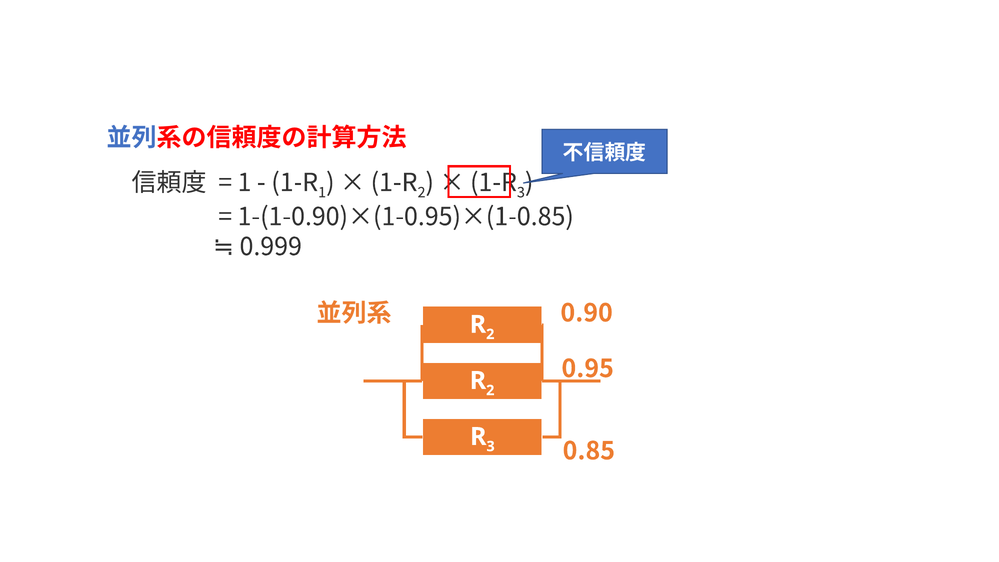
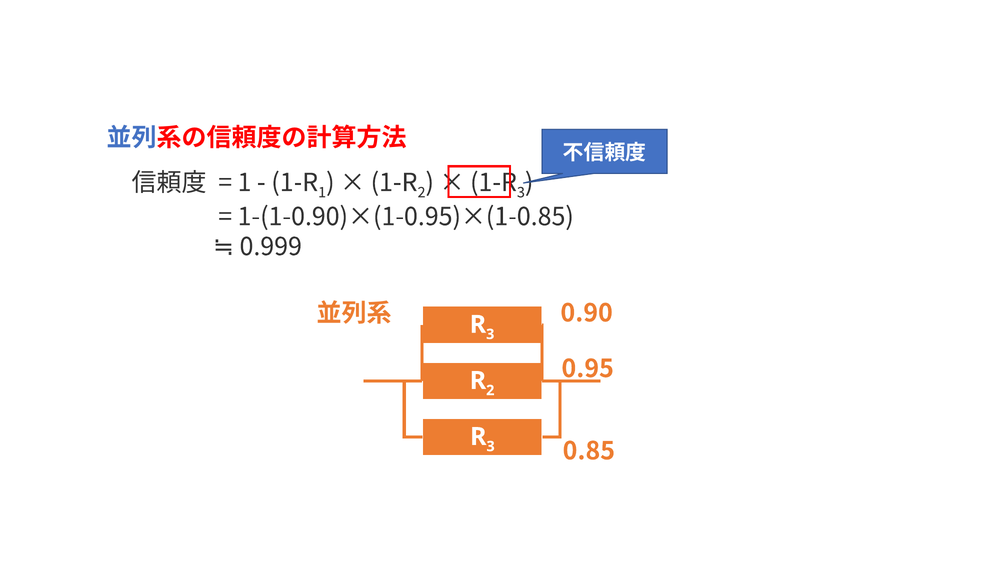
2: 2 -> 3 (490, 334)
